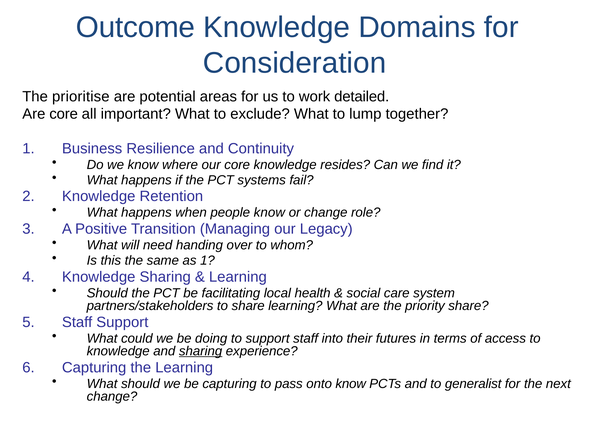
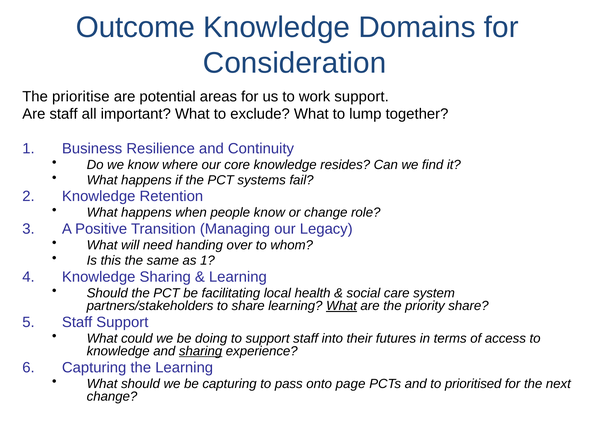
work detailed: detailed -> support (362, 97)
Are core: core -> staff (64, 114)
What underline: none -> present (342, 306)
onto know: know -> page (351, 384)
generalist: generalist -> prioritised (473, 384)
